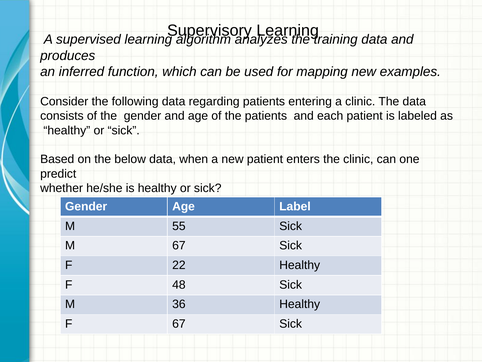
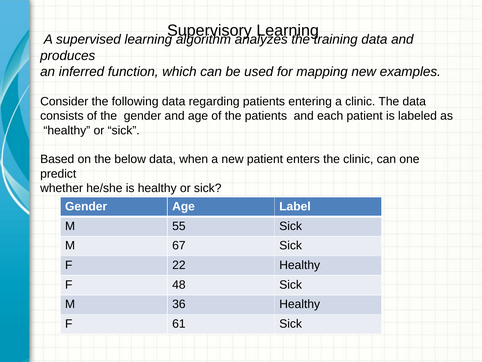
F 67: 67 -> 61 (179, 323)
